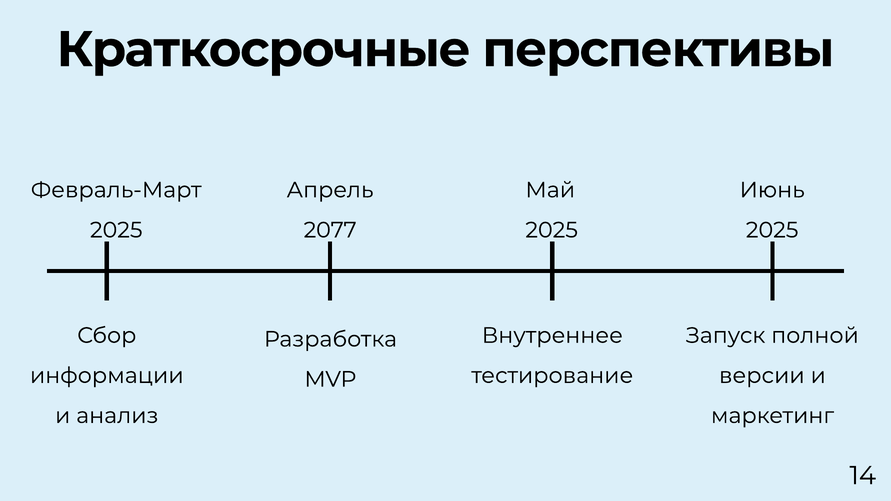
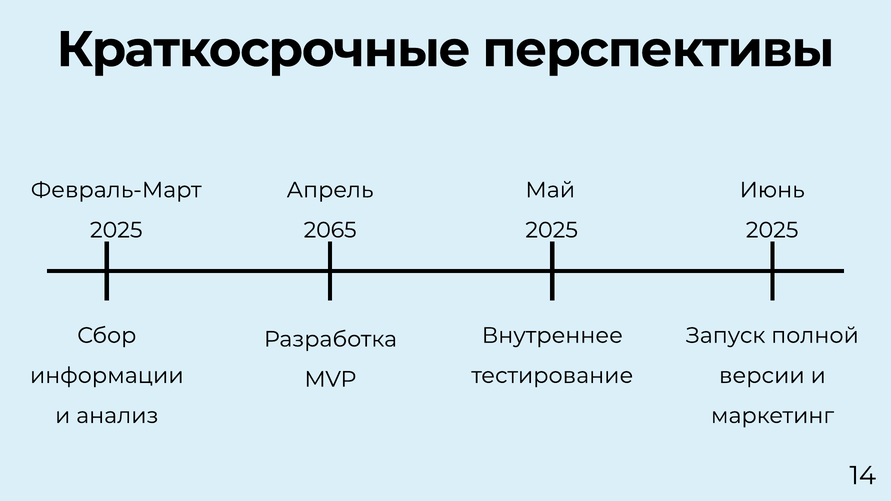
2077: 2077 -> 2065 (330, 230)
